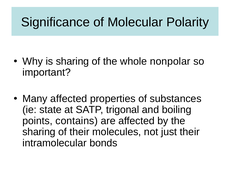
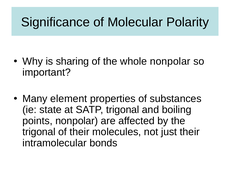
Many affected: affected -> element (69, 98)
points contains: contains -> nonpolar (77, 121)
sharing: sharing -> trigonal (39, 132)
